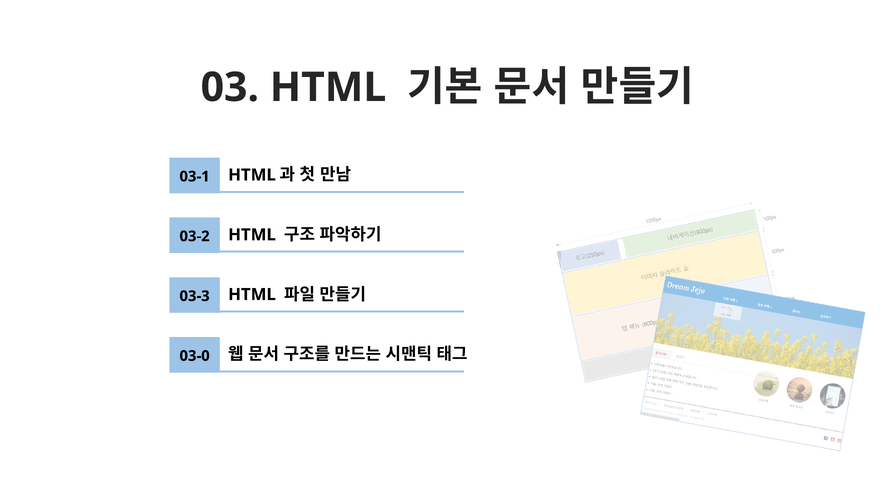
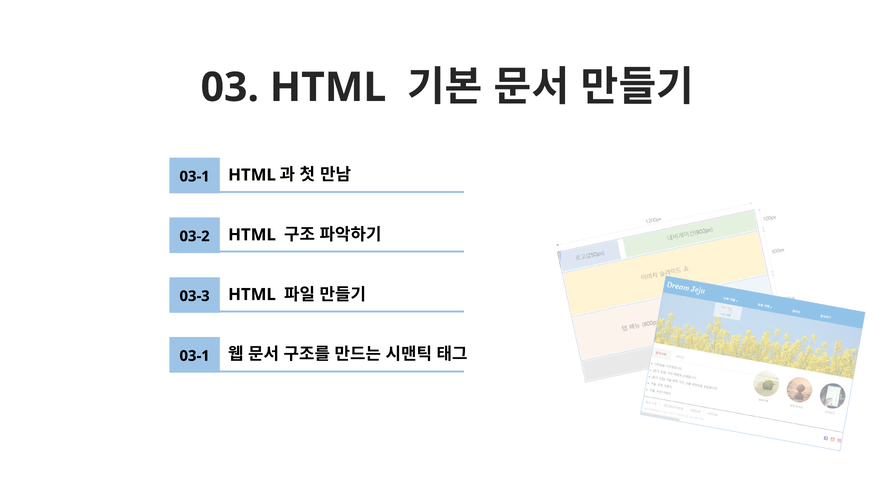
03-0: 03-0 -> 03-1 (195, 356)
